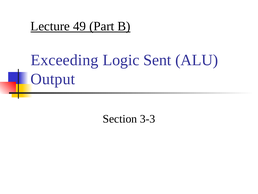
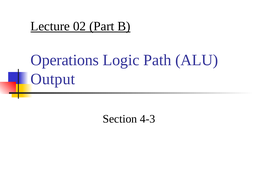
49: 49 -> 02 (80, 26)
Exceeding: Exceeding -> Operations (65, 60)
Sent: Sent -> Path (157, 60)
3-3: 3-3 -> 4-3 (148, 119)
